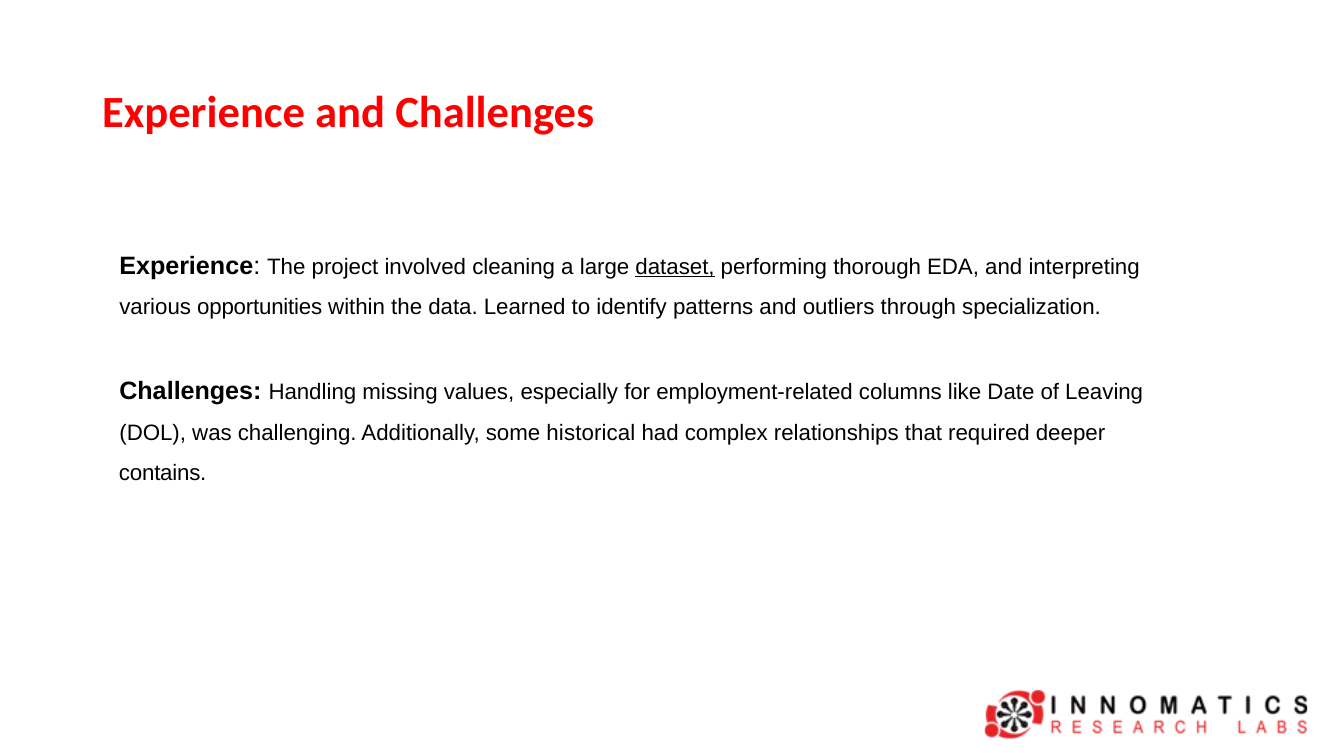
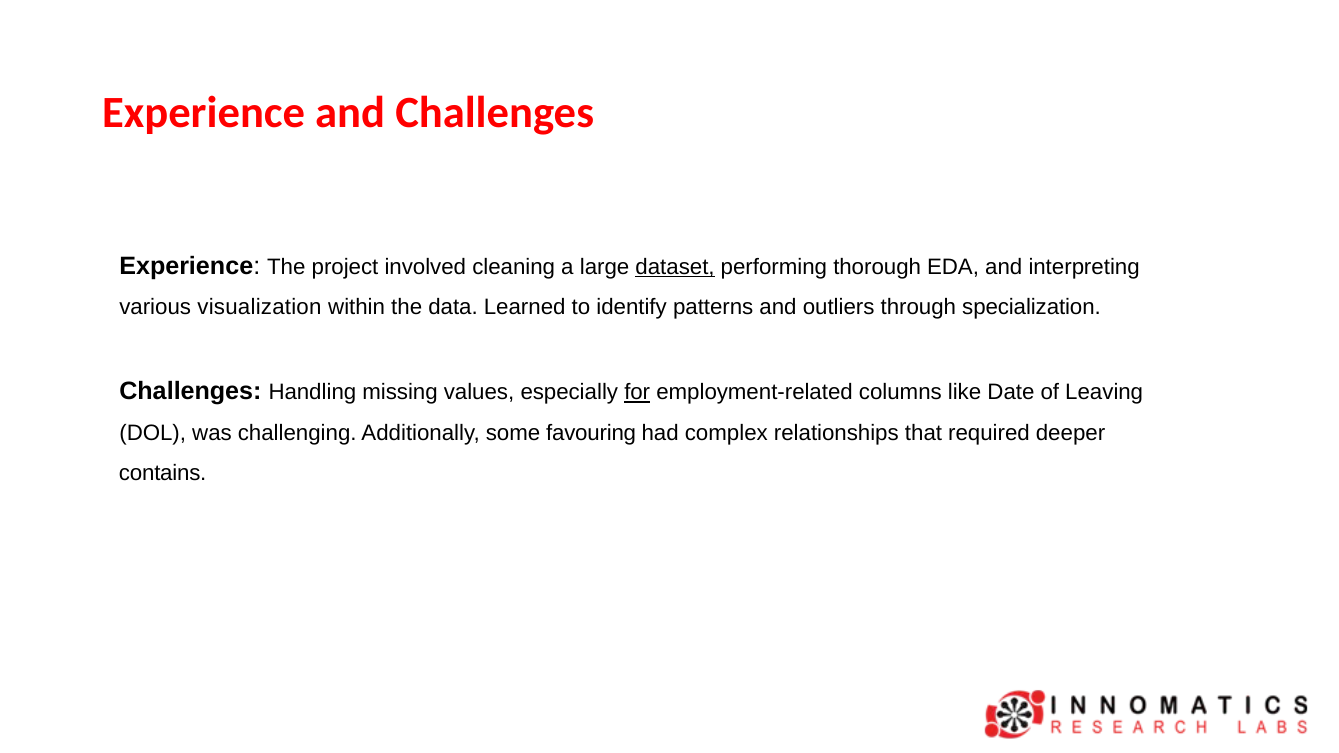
opportunities: opportunities -> visualization (259, 308)
for underline: none -> present (637, 392)
historical: historical -> favouring (591, 433)
